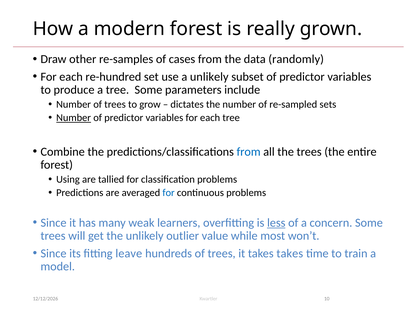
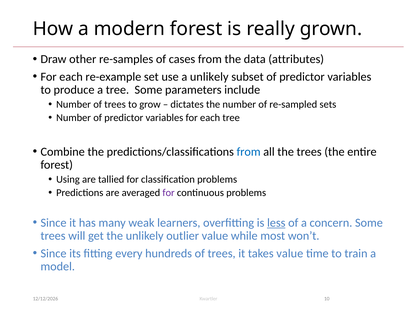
randomly: randomly -> attributes (296, 59)
re-hundred: re-hundred -> re-example (113, 77)
Number underline: present -> none (74, 118)
for colour: blue -> purple (169, 193)
leave: leave -> every (129, 253)
takes takes: takes -> value (290, 253)
